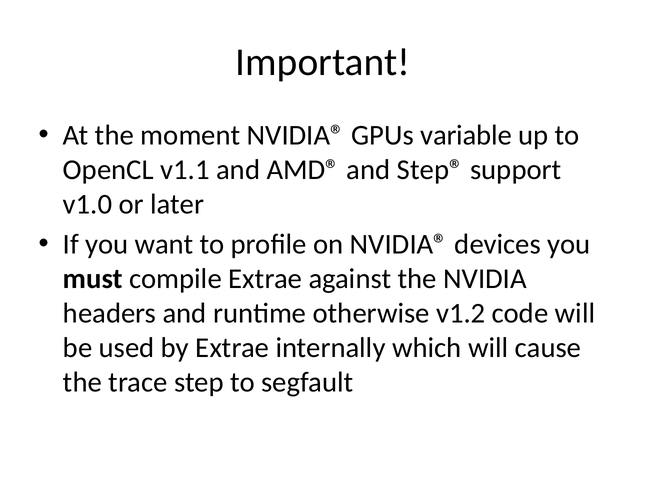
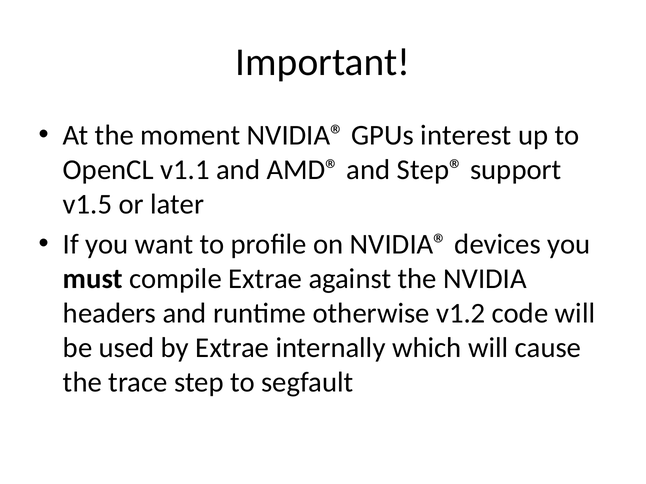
variable: variable -> interest (466, 136)
v1.0: v1.0 -> v1.5 (88, 205)
